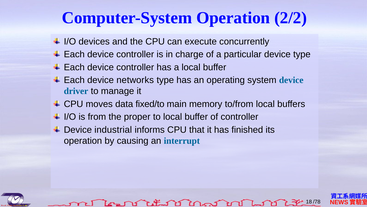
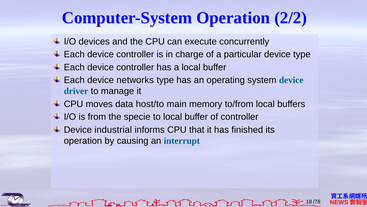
fixed/to: fixed/to -> host/to (150, 104)
proper: proper -> specie (137, 117)
